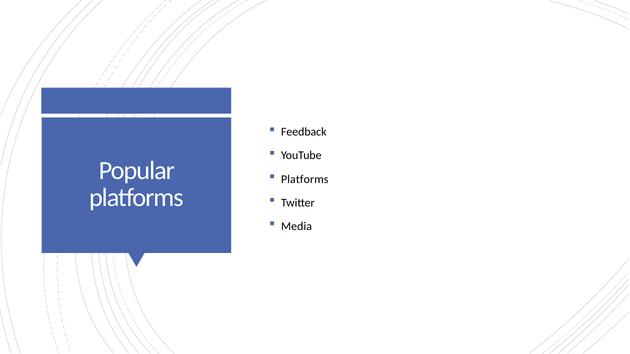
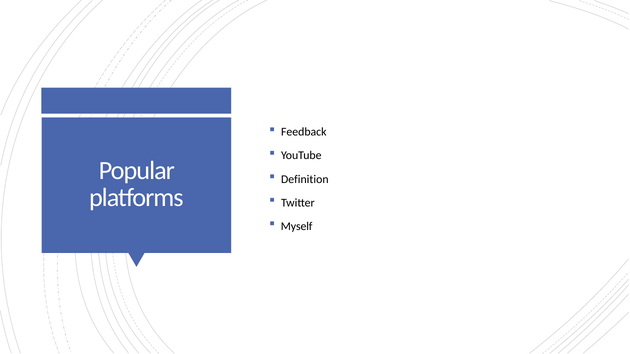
Platforms: Platforms -> Definition (305, 179)
Media: Media -> Myself (297, 226)
